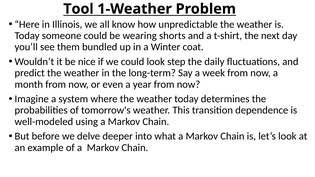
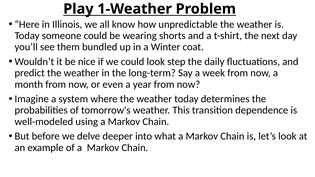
Tool: Tool -> Play (78, 9)
